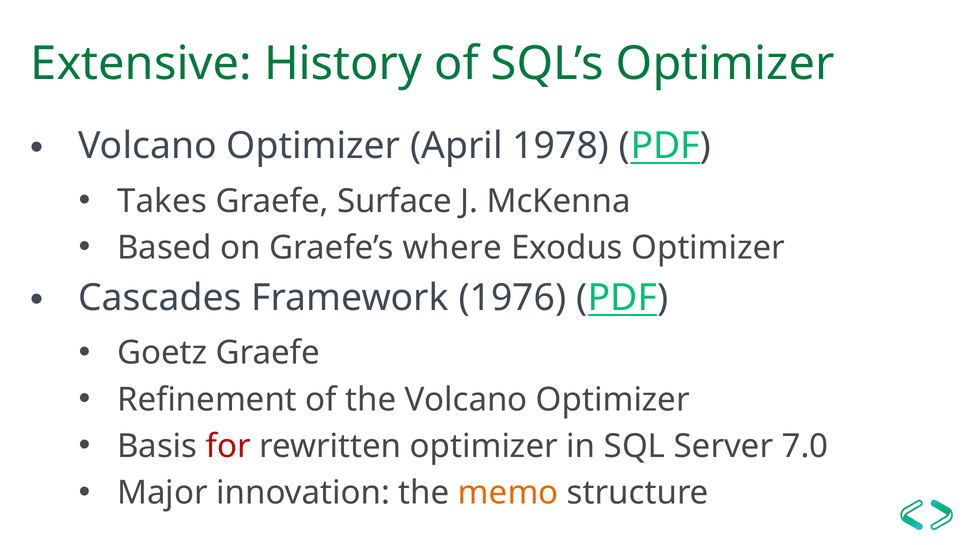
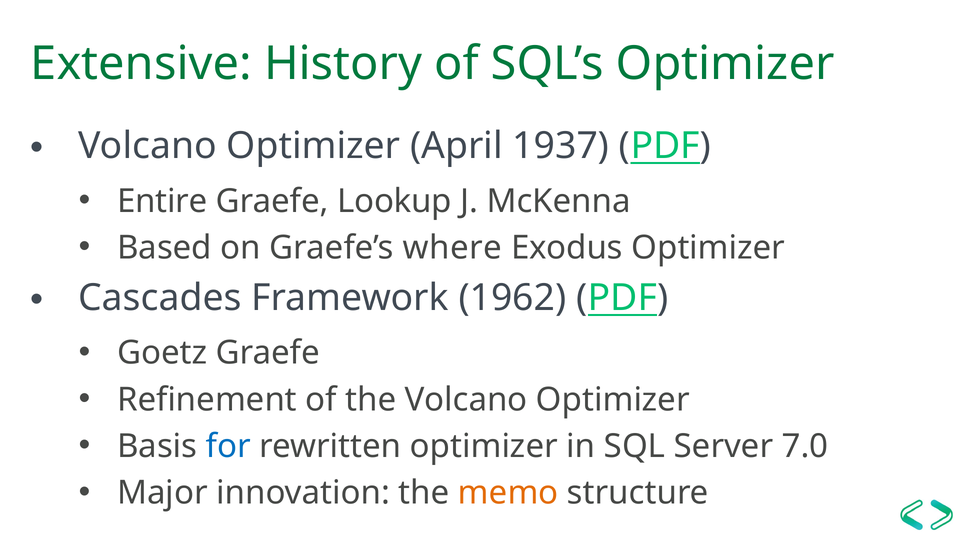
1978: 1978 -> 1937 (561, 146)
Takes: Takes -> Entire (162, 201)
Surface: Surface -> Lookup (395, 201)
1976: 1976 -> 1962 (512, 298)
for colour: red -> blue (228, 446)
